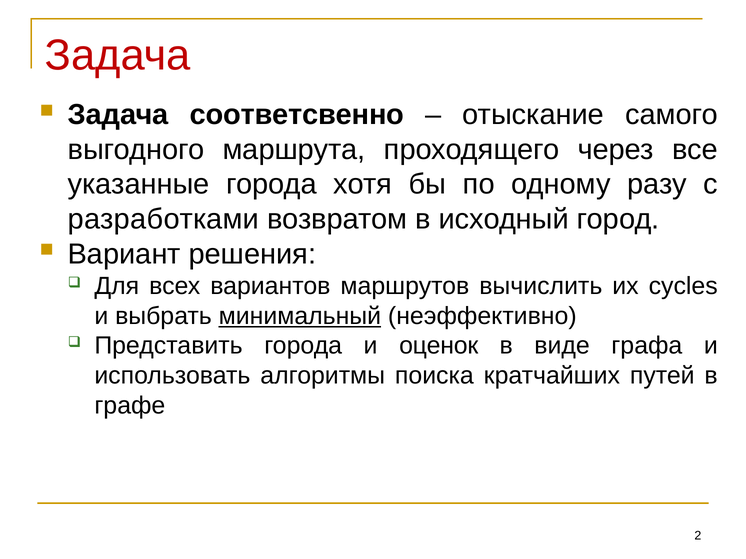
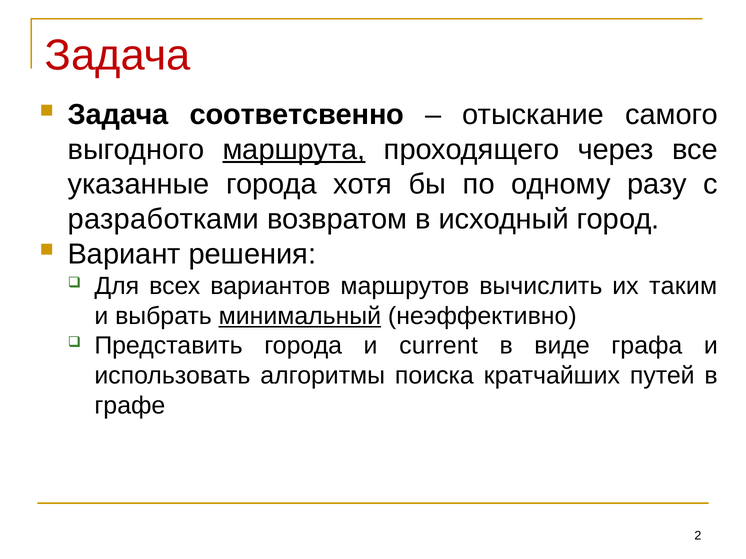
маршрута underline: none -> present (294, 150)
cycles: cycles -> таким (683, 286)
оценок: оценок -> current (438, 346)
